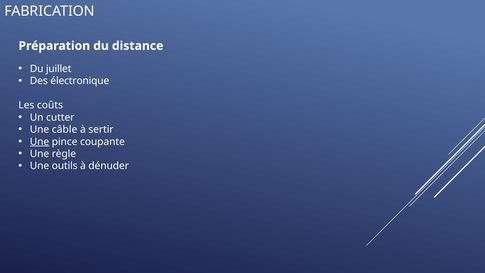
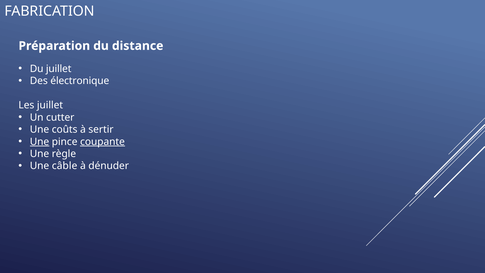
Les coûts: coûts -> juillet (50, 105)
câble: câble -> coûts (65, 129)
coupante underline: none -> present (102, 142)
outils: outils -> câble (65, 166)
